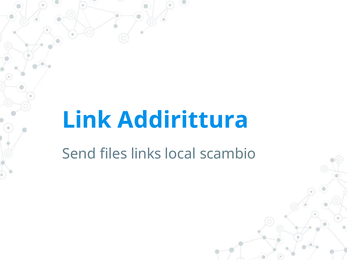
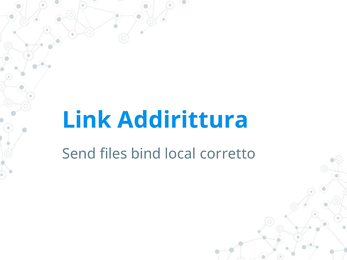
links: links -> bind (146, 154)
scambio: scambio -> corretto (228, 154)
